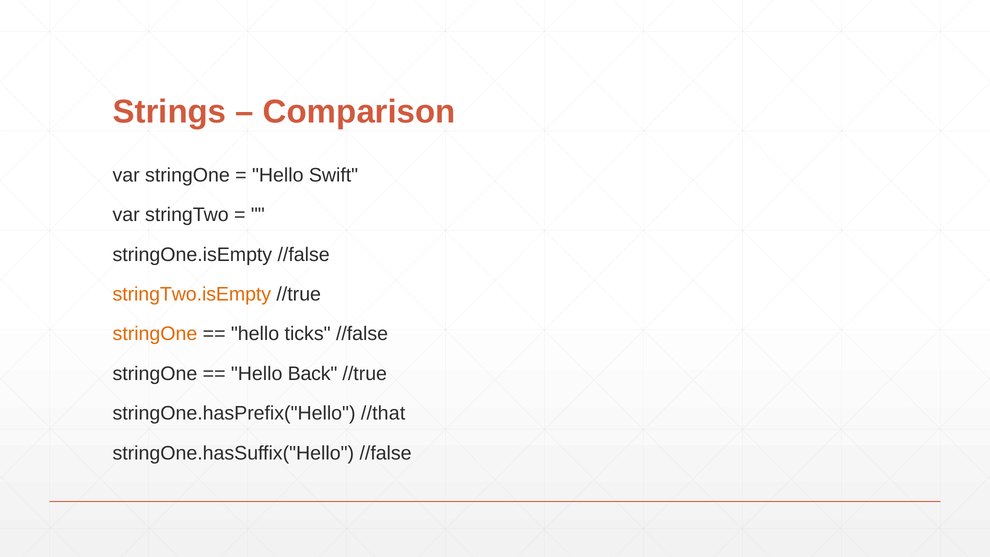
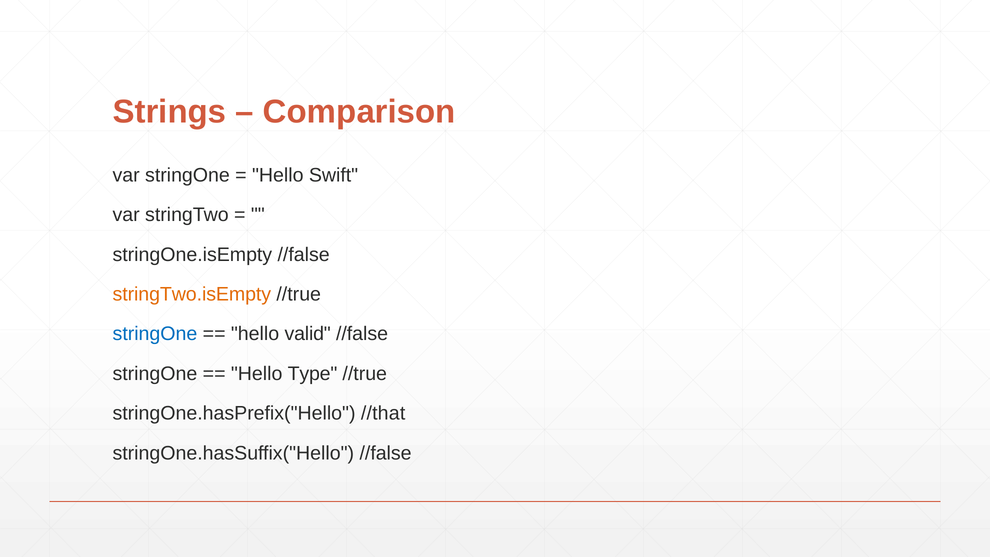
stringOne colour: orange -> blue (155, 334)
ticks: ticks -> valid (308, 334)
Back: Back -> Type (313, 374)
